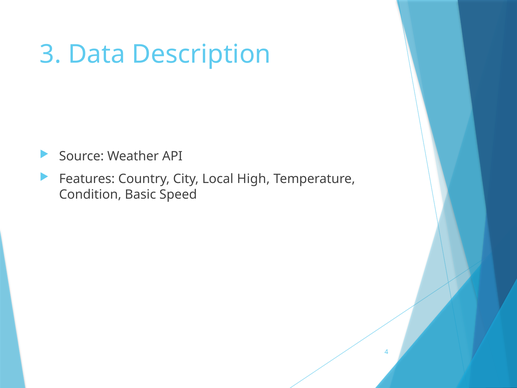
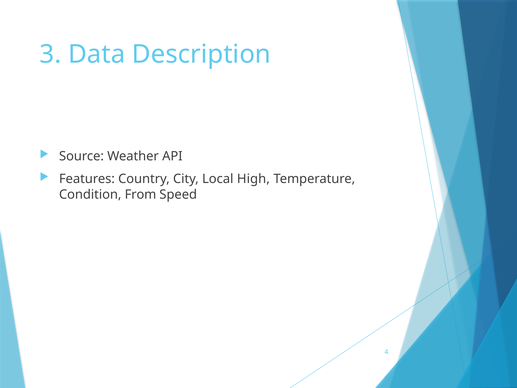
Basic: Basic -> From (141, 194)
